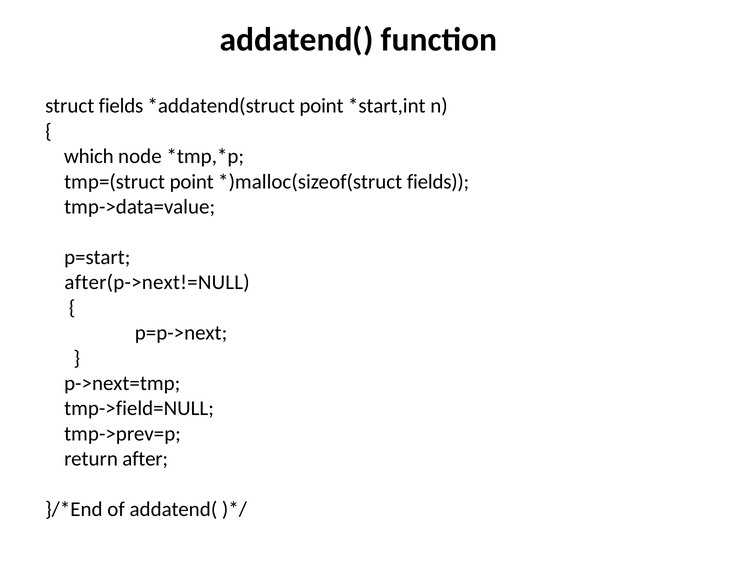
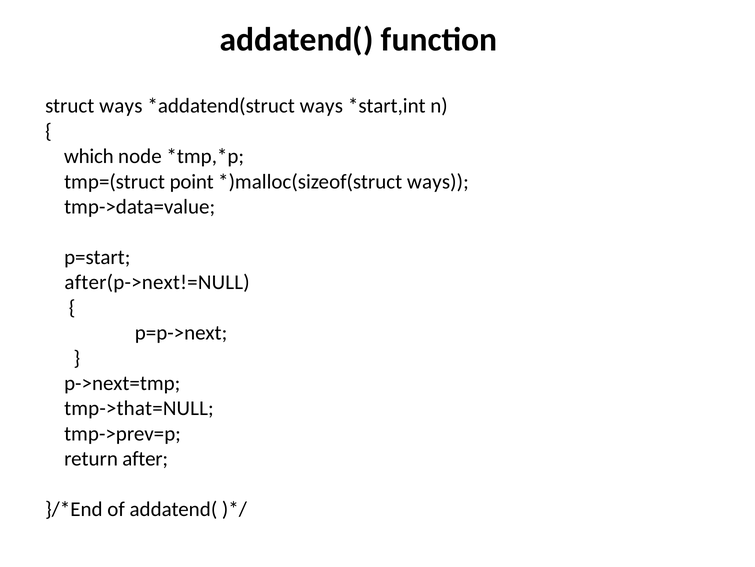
struct fields: fields -> ways (121, 106)
point: point -> ways (321, 106)
fields: fields -> ways (438, 181)
tmp->field=NULL: tmp->field=NULL -> tmp->that=NULL (139, 408)
